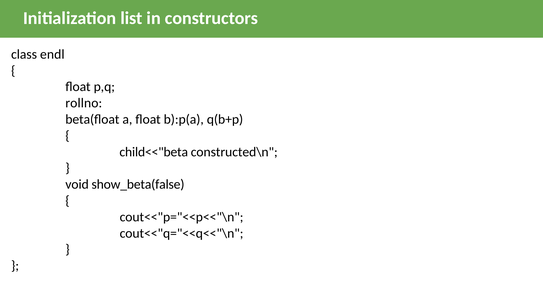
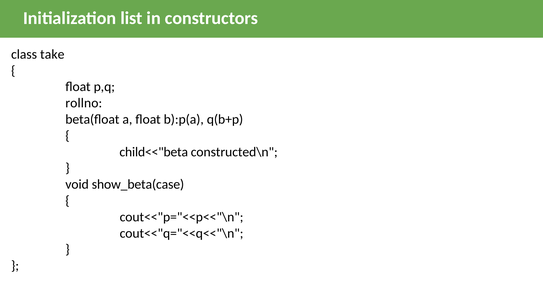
endl: endl -> take (52, 54)
show_beta(false: show_beta(false -> show_beta(case (138, 185)
